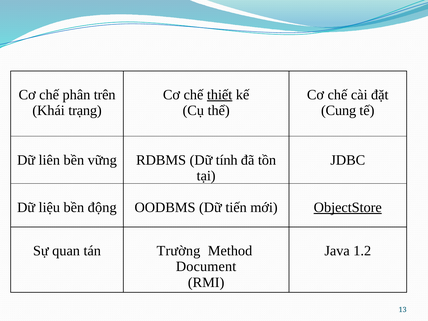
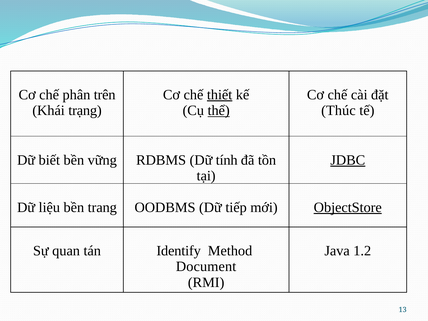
thể underline: none -> present (219, 111)
Cung: Cung -> Thúc (338, 111)
liên: liên -> biết (49, 160)
JDBC underline: none -> present (348, 160)
động: động -> trang (102, 207)
tiến: tiến -> tiếp (236, 207)
Trường: Trường -> Identify (179, 251)
